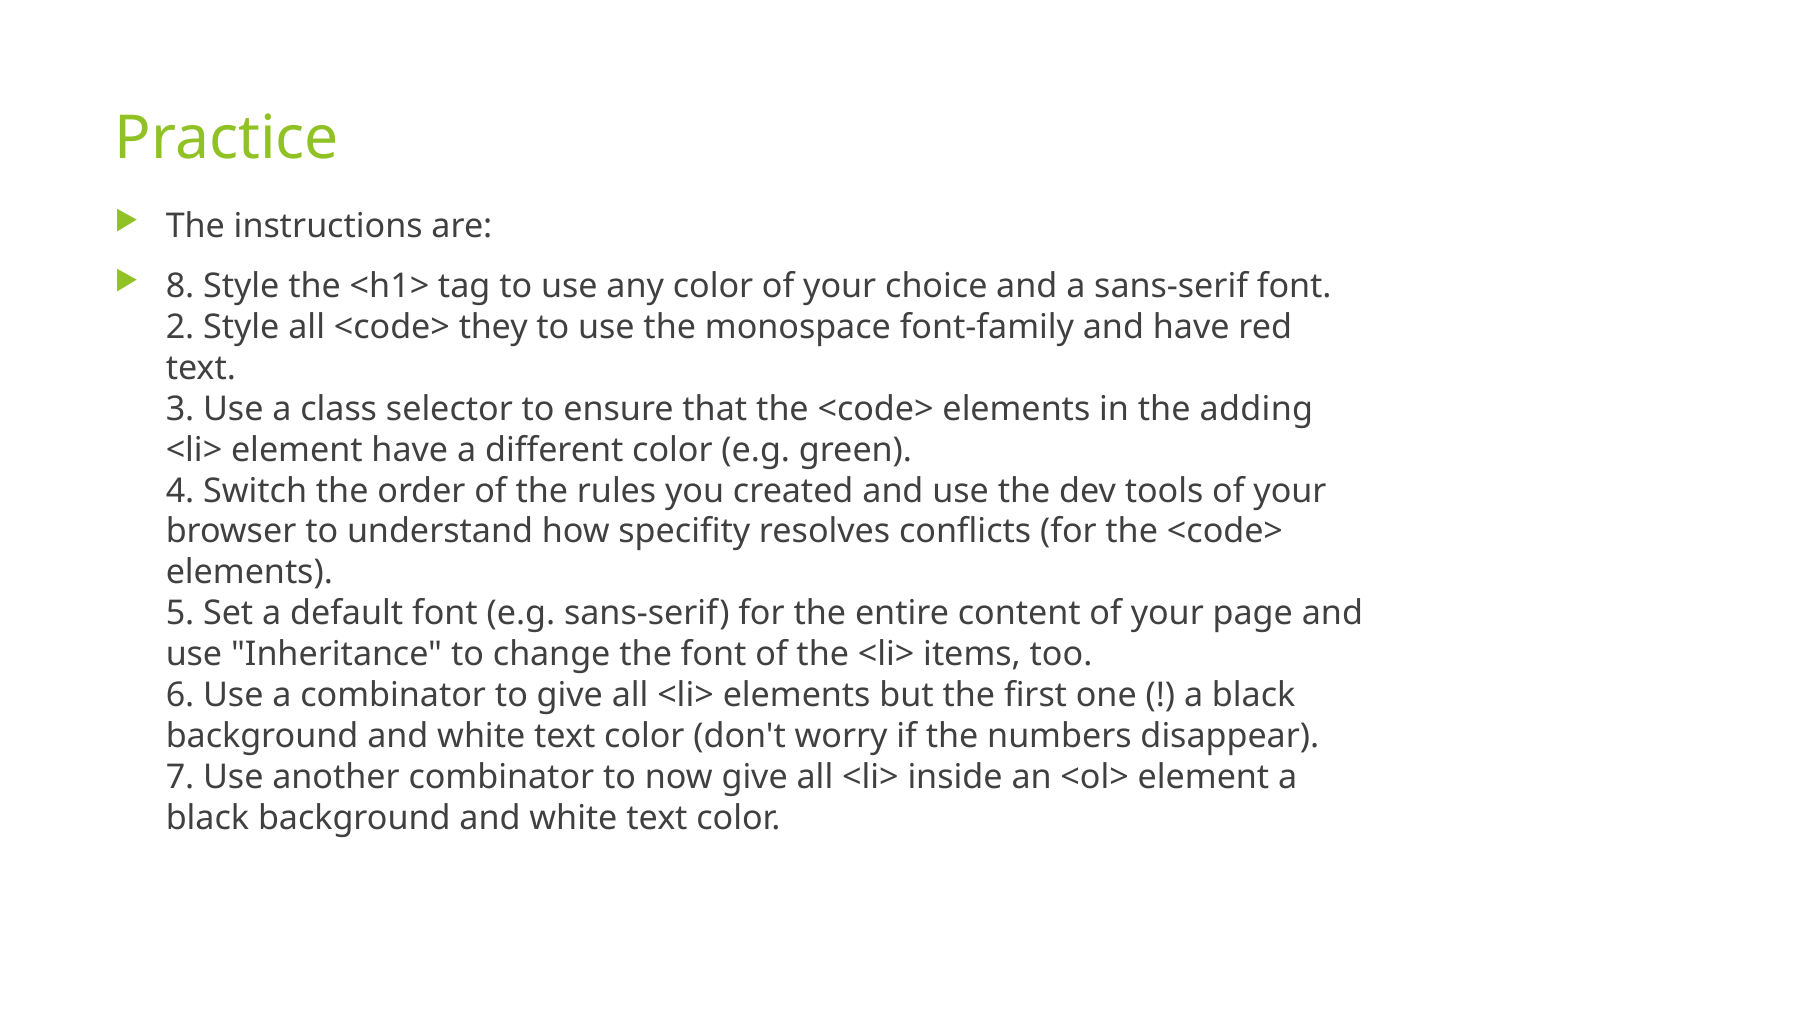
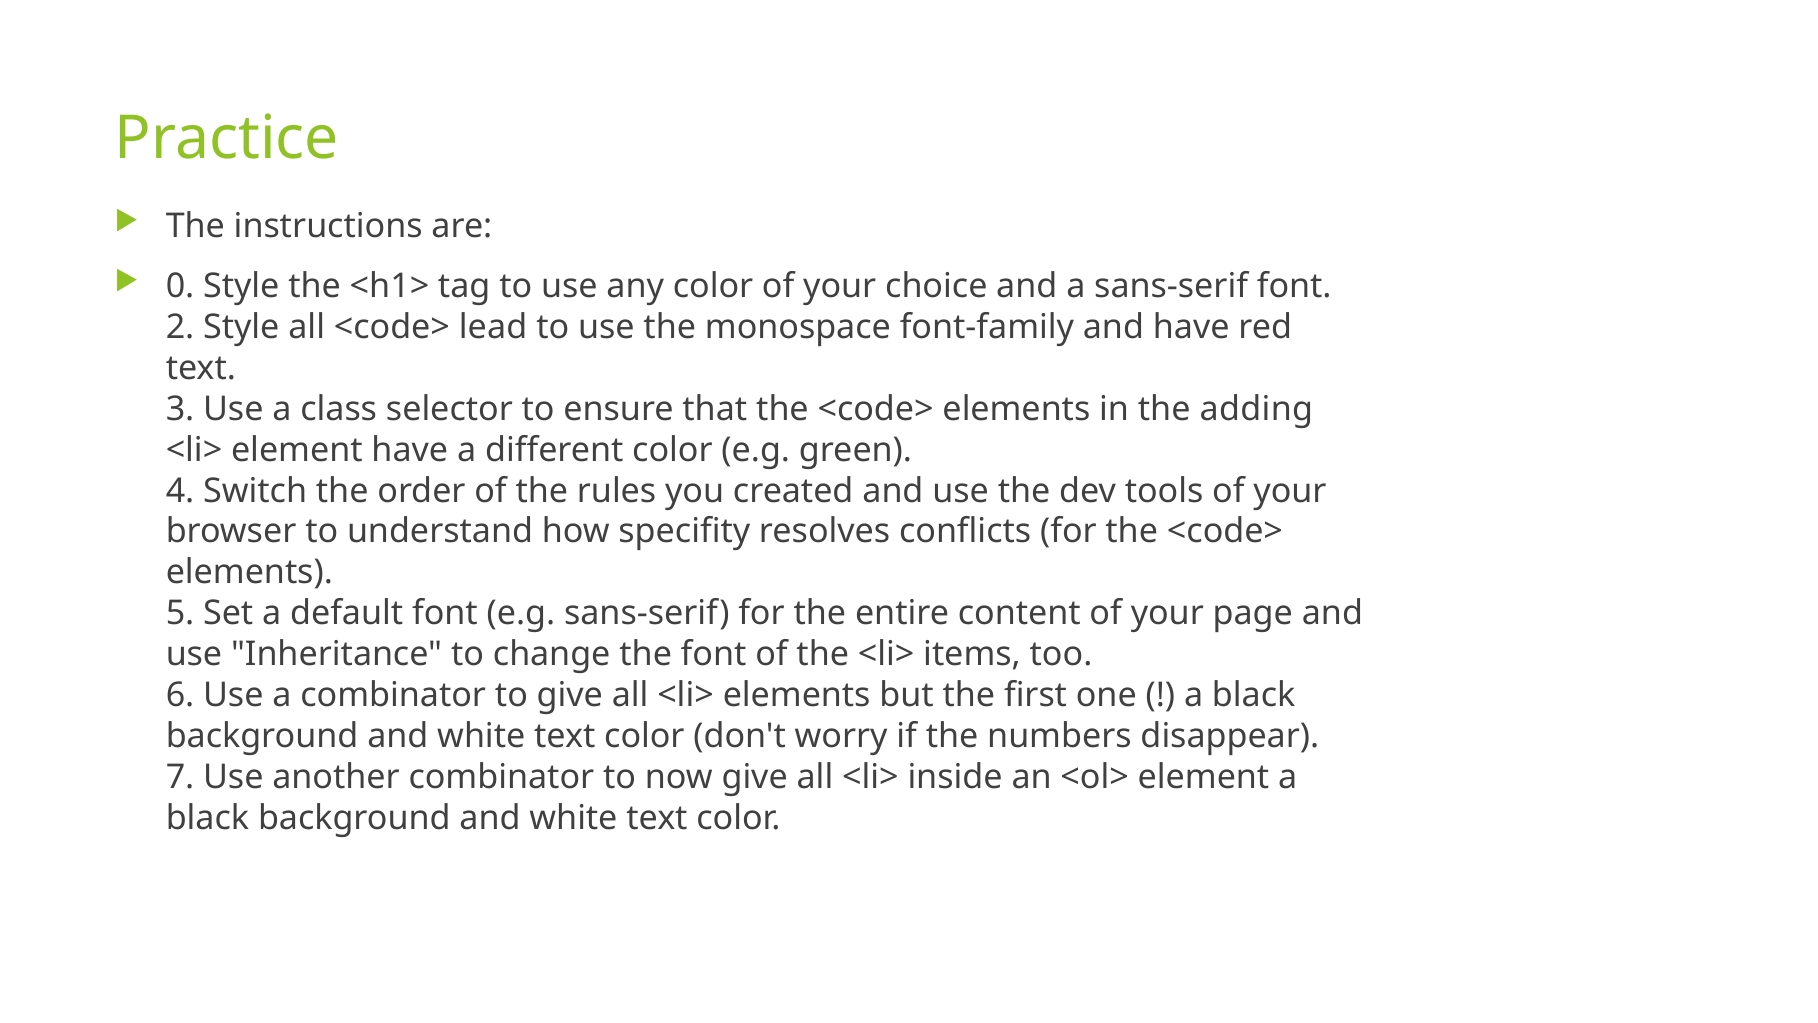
8: 8 -> 0 (180, 286)
they: they -> lead (493, 327)
